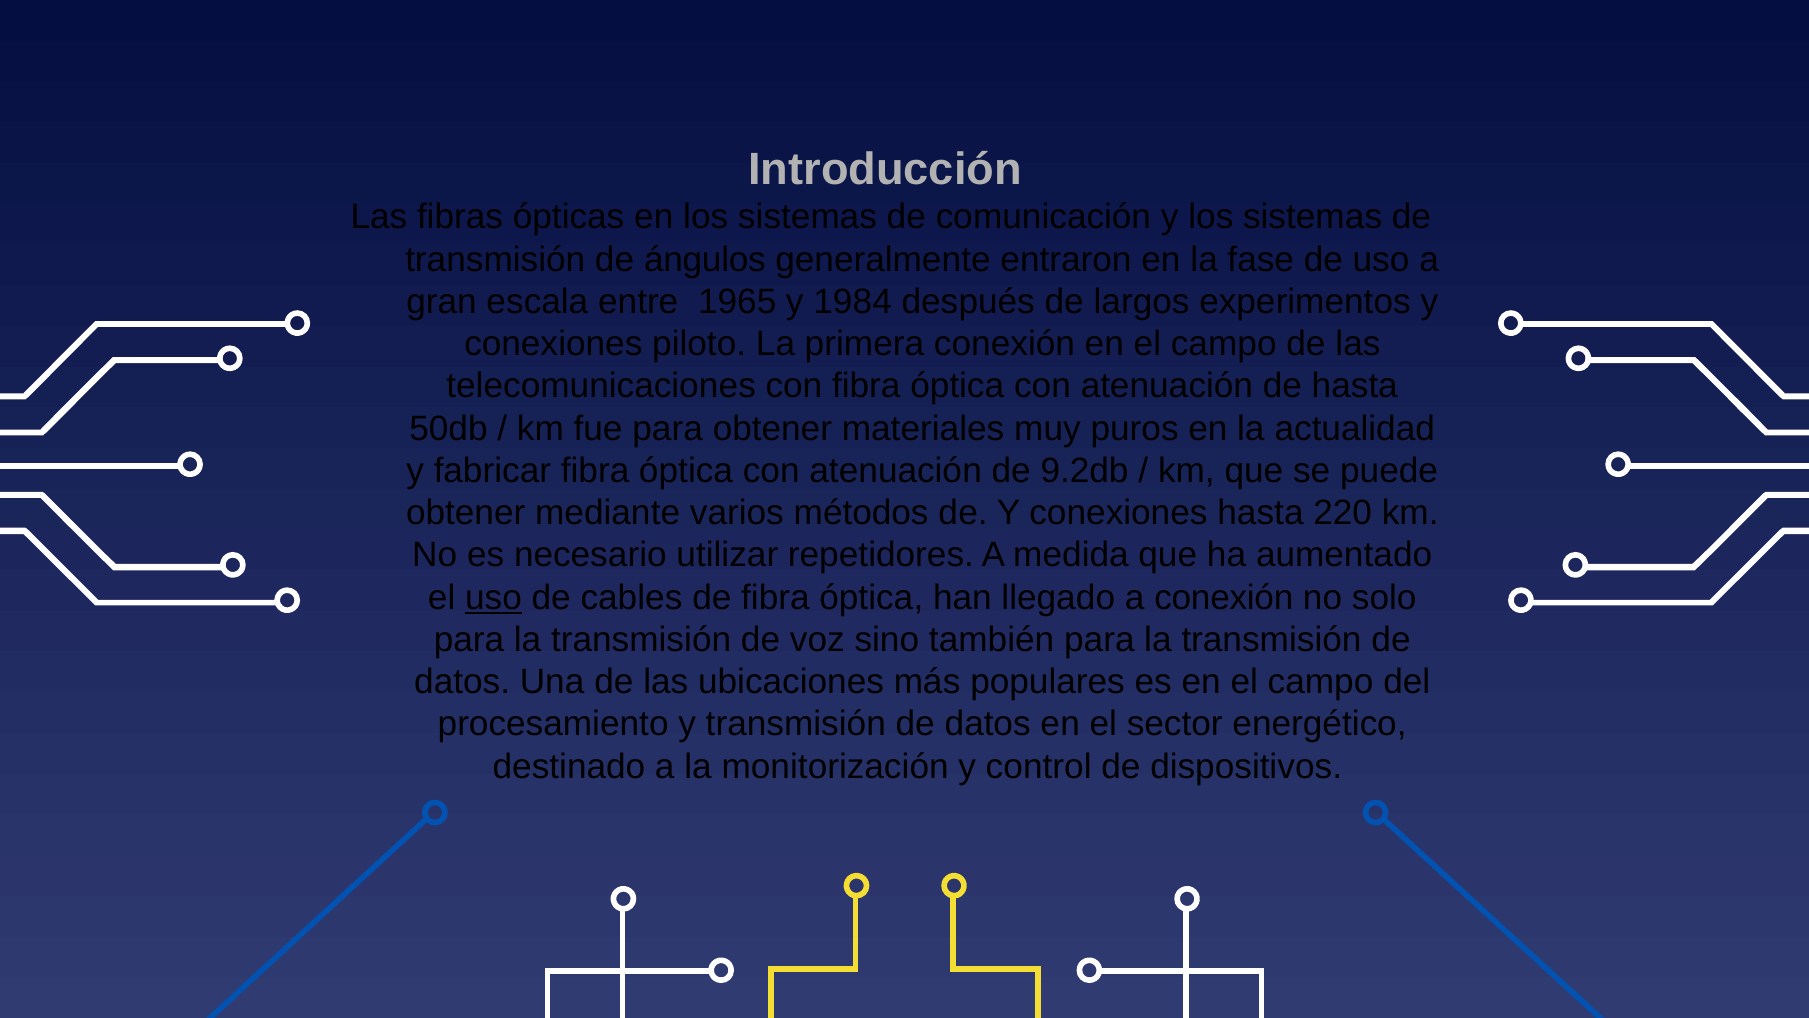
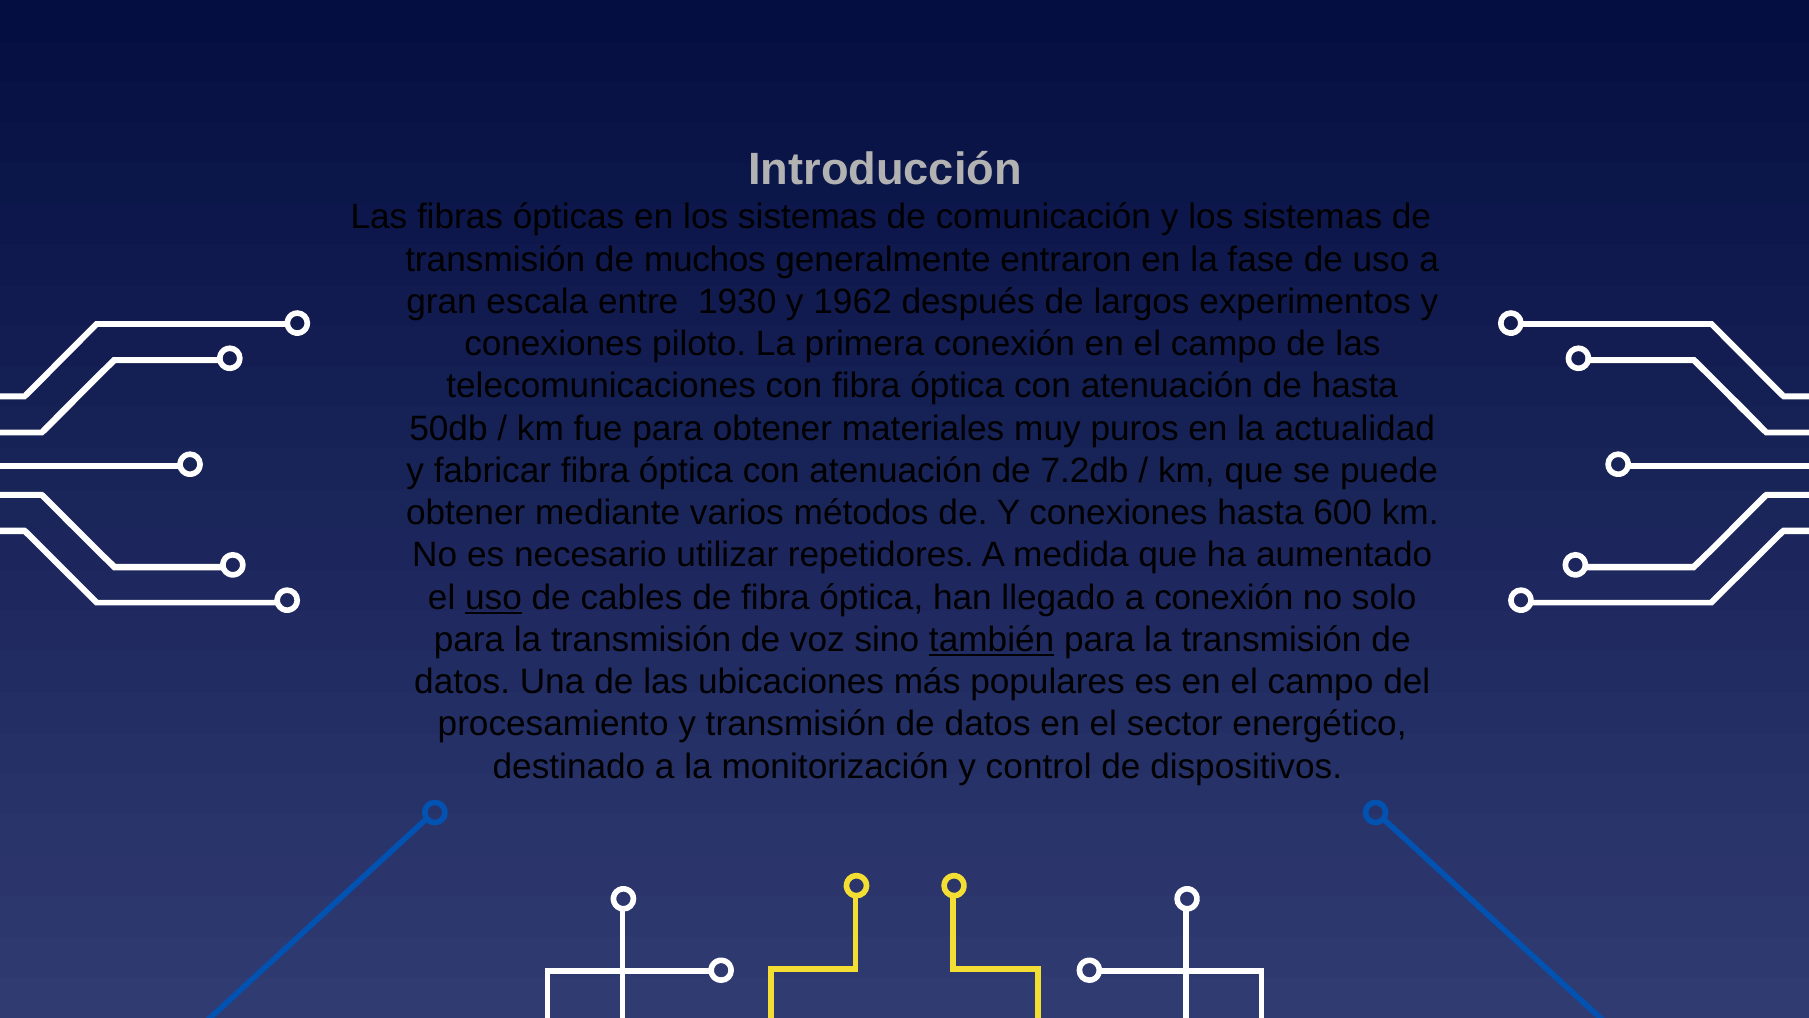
ángulos: ángulos -> muchos (705, 259)
1965: 1965 -> 1930 (737, 302)
1984: 1984 -> 1962 (853, 302)
9.2db: 9.2db -> 7.2db (1085, 471)
220: 220 -> 600 (1343, 513)
también underline: none -> present (992, 640)
